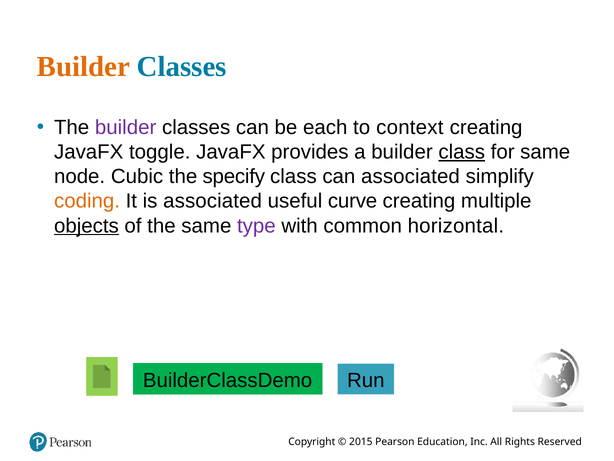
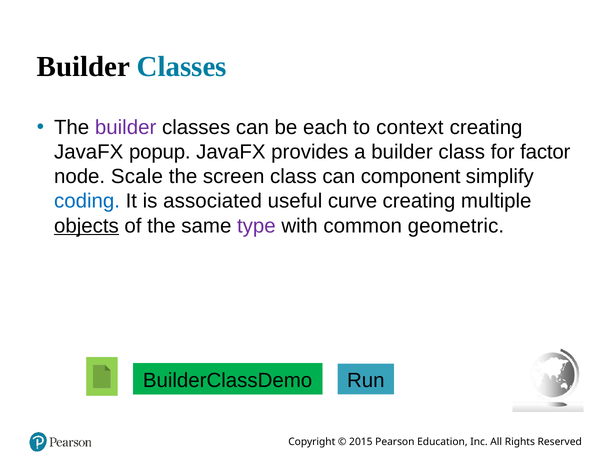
Builder colour: orange -> black (83, 67)
toggle: toggle -> popup (160, 152)
class underline: present -> none (462, 152)
for same: same -> factor (545, 152)
Cubic: Cubic -> Scale (137, 176)
specify: specify -> screen (234, 176)
can associated: associated -> component (411, 176)
coding colour: orange -> blue (87, 201)
horizontal: horizontal -> geometric (456, 226)
